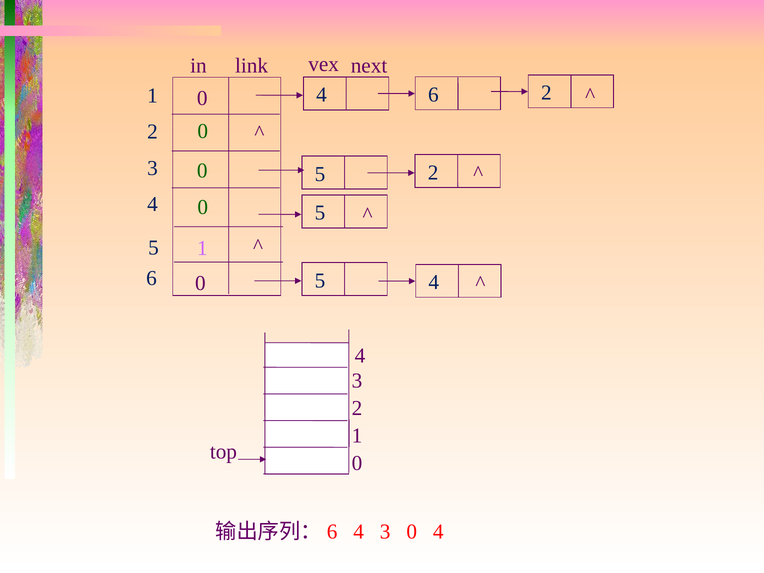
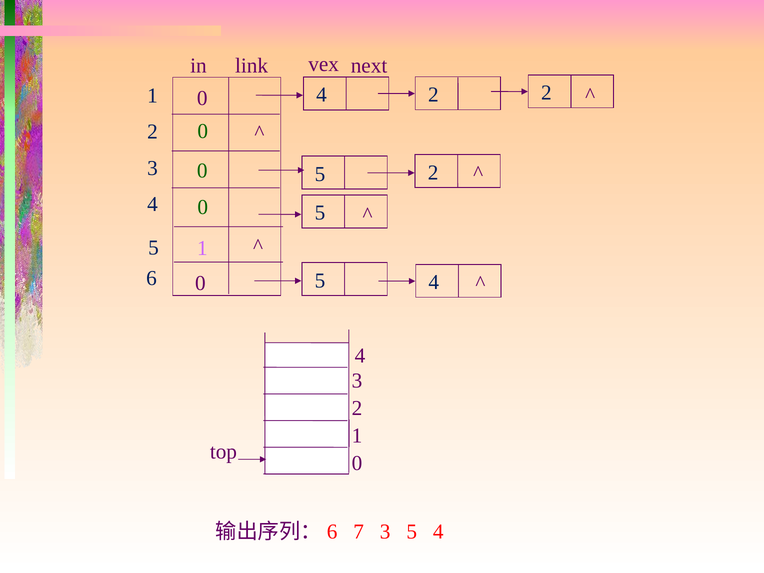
4 6: 6 -> 2 (433, 95)
4: 4 -> 7 (359, 532)
3 0: 0 -> 5 (412, 532)
